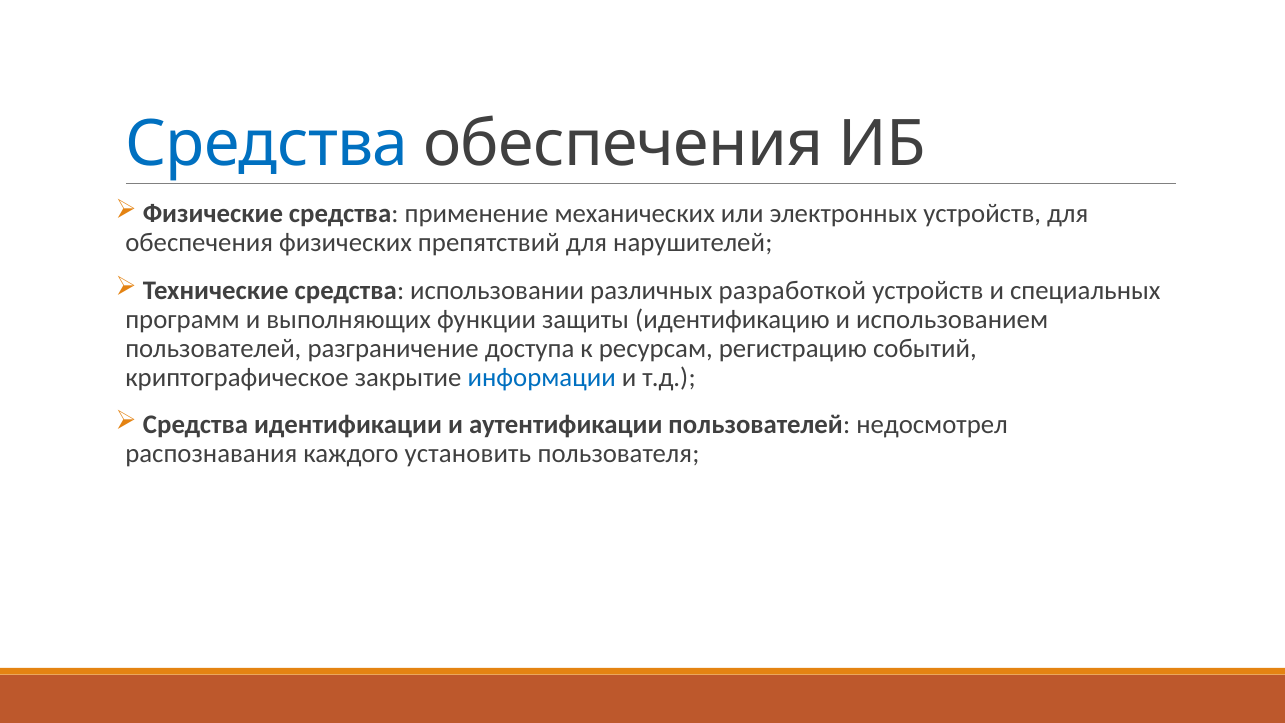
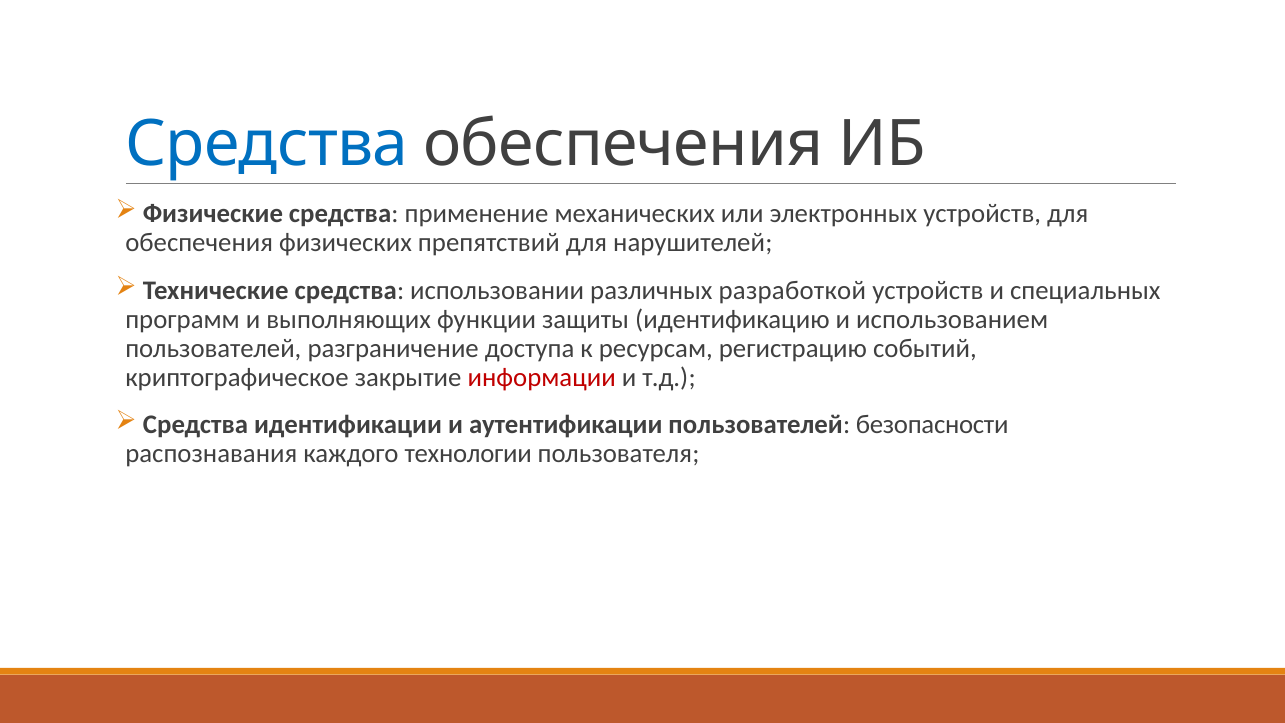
информации colour: blue -> red (542, 377)
недосмотрел: недосмотрел -> безопасности (932, 425)
установить: установить -> технологии (468, 454)
